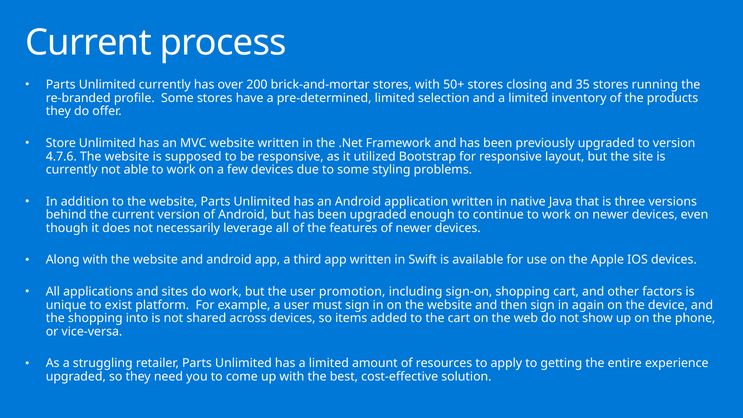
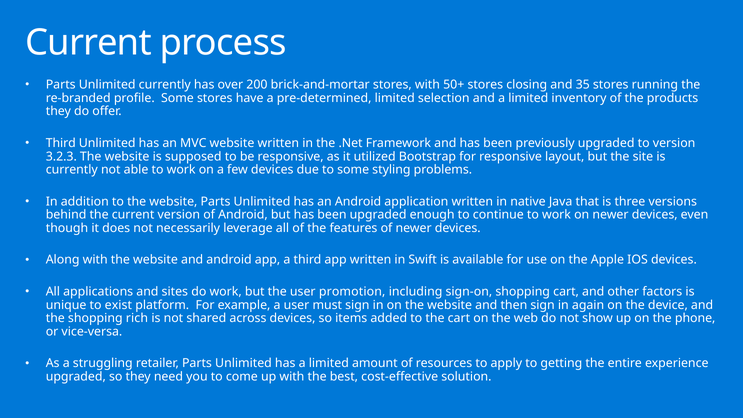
Store: Store -> Third (61, 143)
4.7.6: 4.7.6 -> 3.2.3 (61, 156)
into: into -> rich (137, 318)
